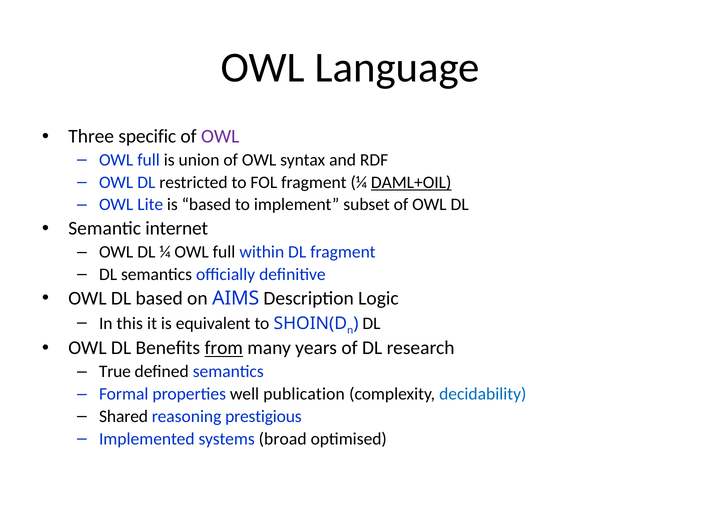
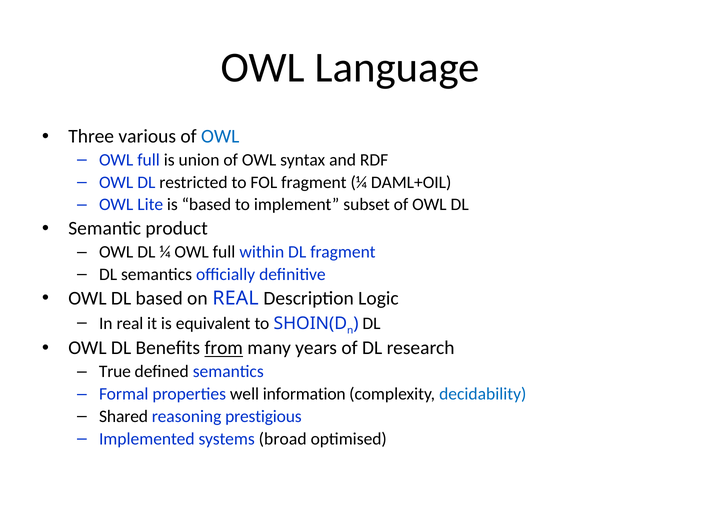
specific: specific -> various (147, 137)
OWL colour: purple -> blue (220, 137)
DAML+OIL underline: present -> none (411, 183)
internet: internet -> product (177, 229)
on AIMS: AIMS -> REAL (236, 299)
In this: this -> real (130, 324)
publication: publication -> information (304, 394)
